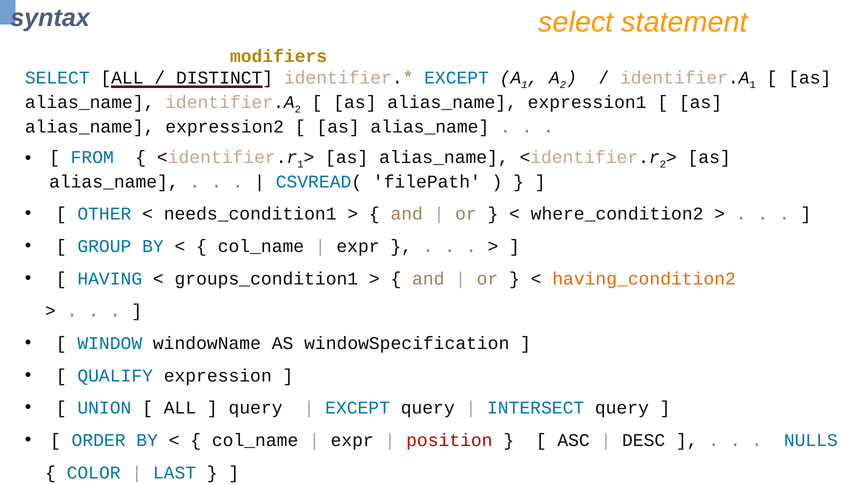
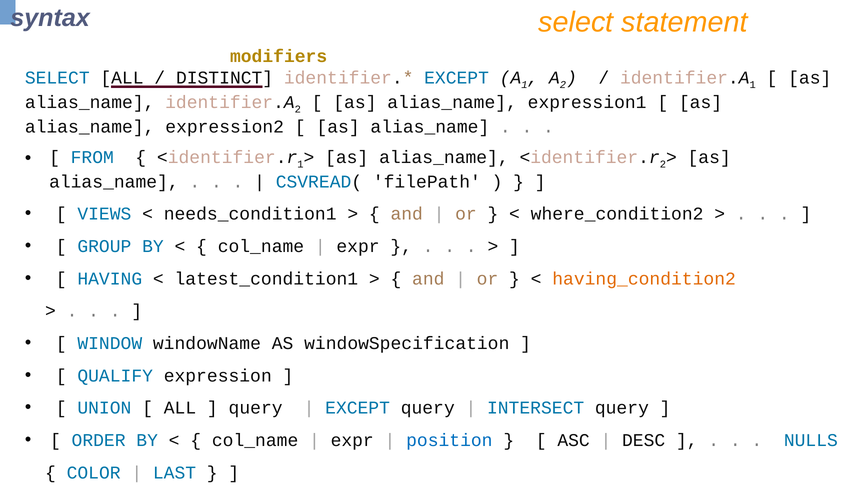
OTHER: OTHER -> VIEWS (104, 214)
groups_condition1: groups_condition1 -> latest_condition1 (266, 279)
position colour: red -> blue (449, 440)
